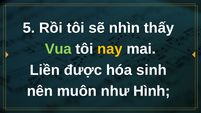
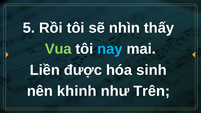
nay colour: yellow -> light blue (110, 49)
muôn: muôn -> khinh (77, 91)
Hình: Hình -> Trên (152, 91)
